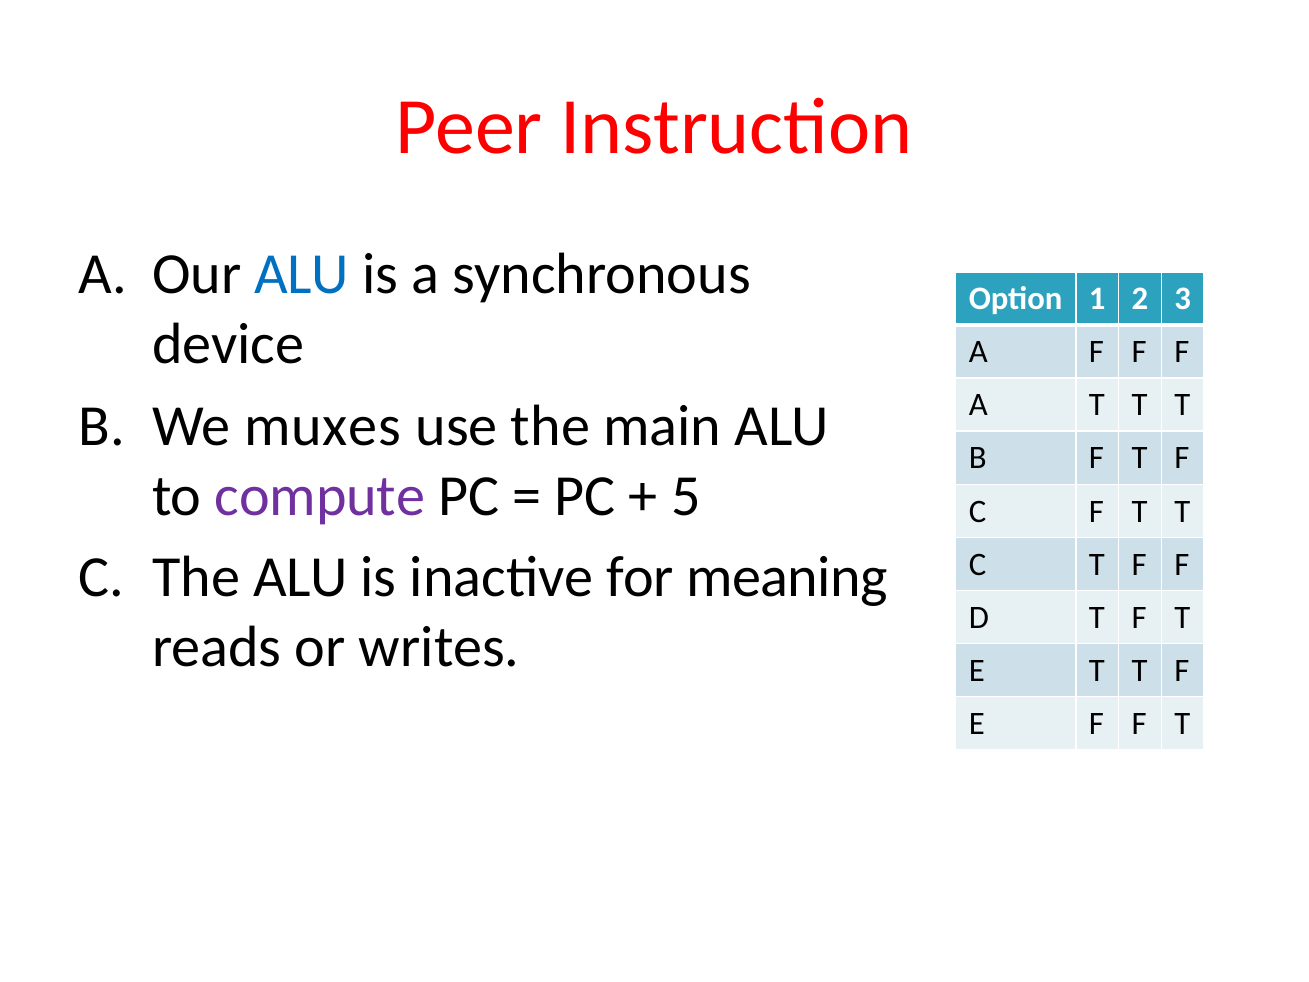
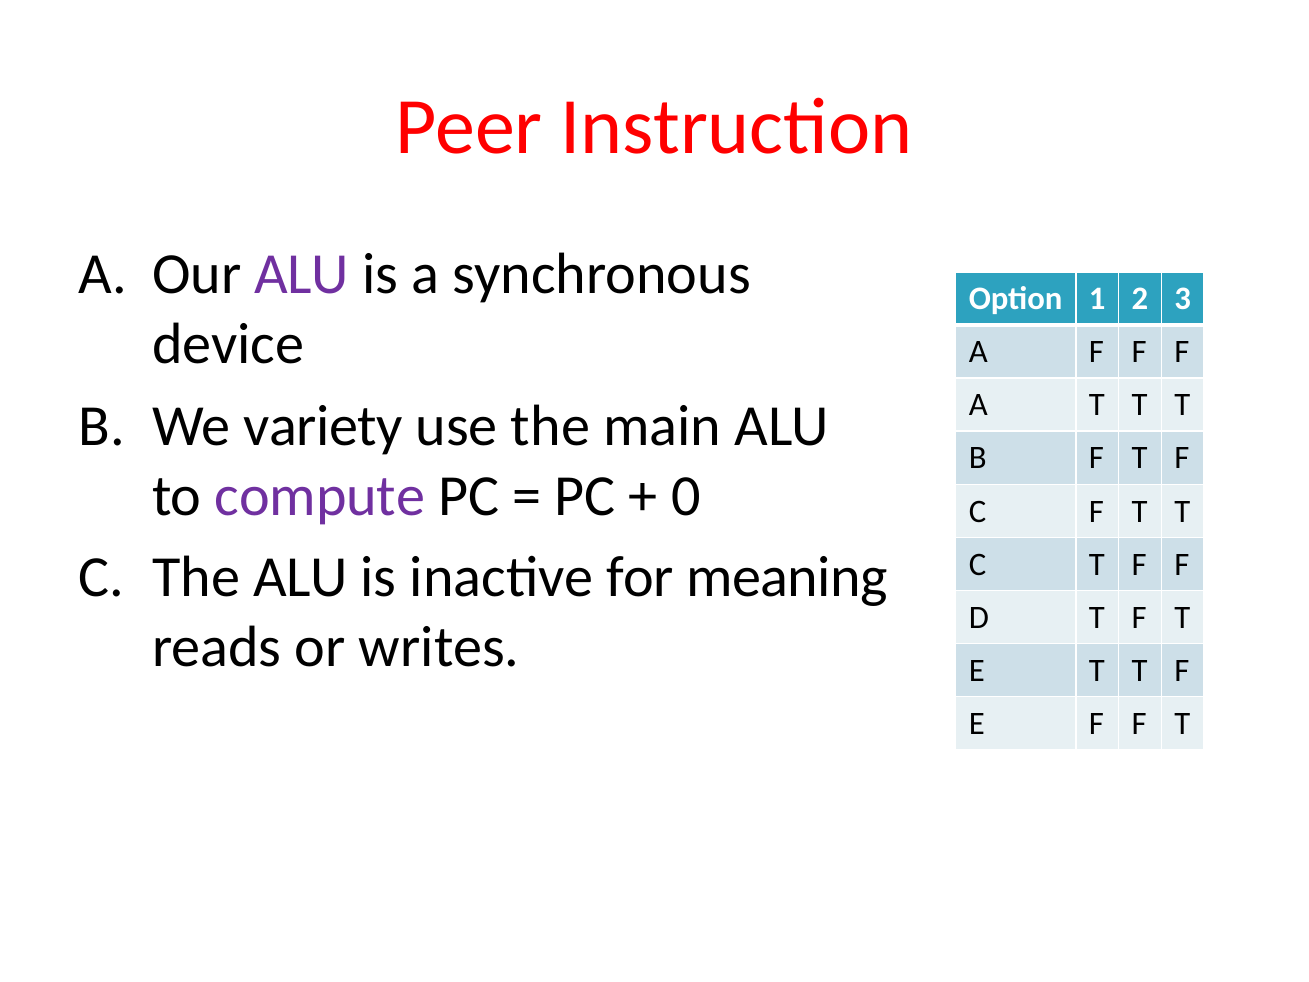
ALU colour: blue -> purple (302, 275)
muxes: muxes -> variety (323, 426)
5: 5 -> 0 (686, 496)
